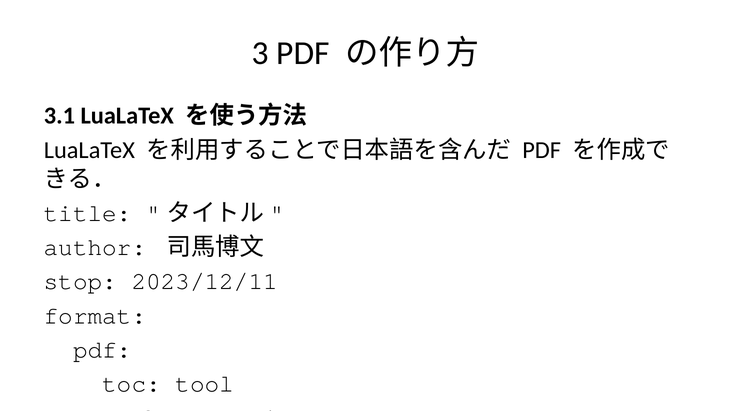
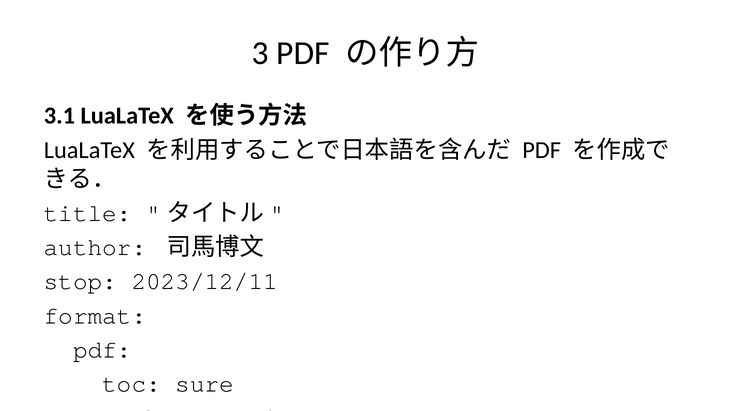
toc tool: tool -> sure (205, 384)
